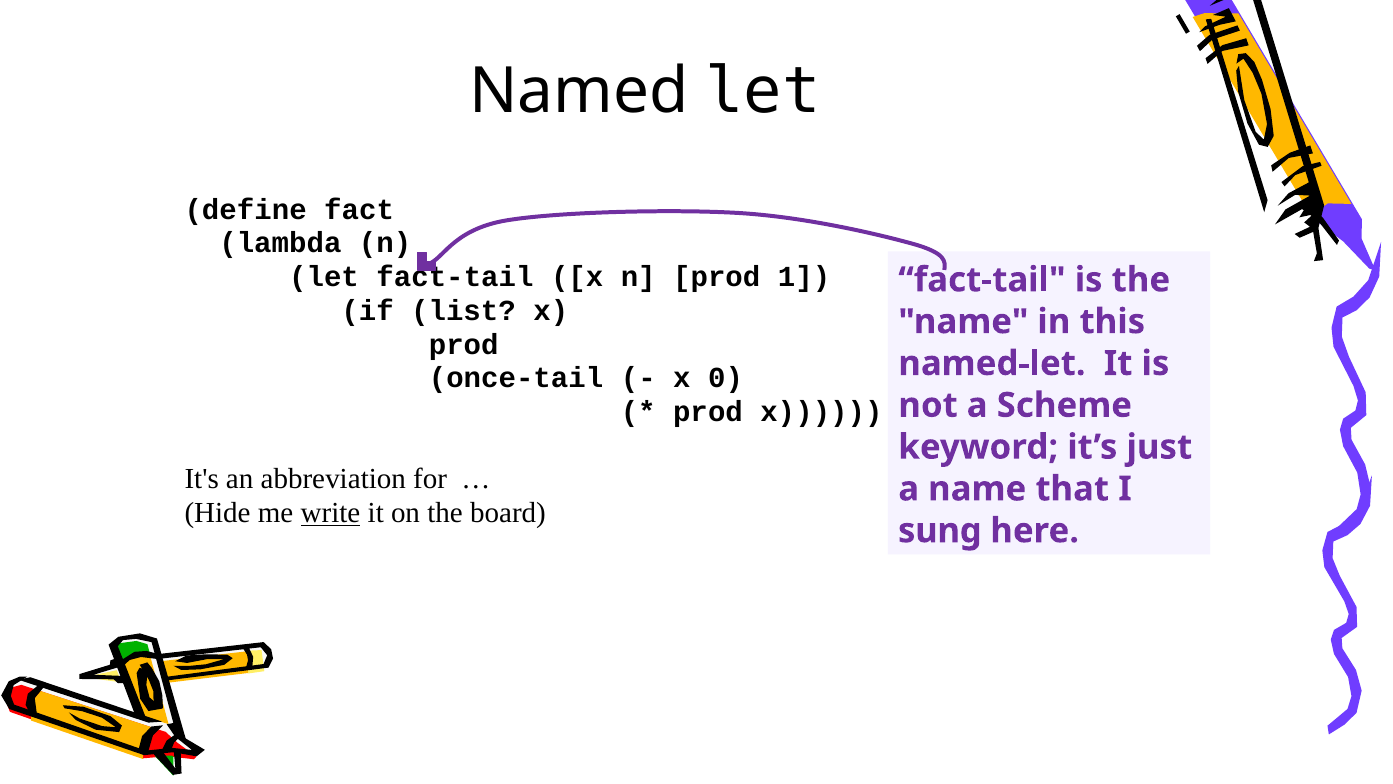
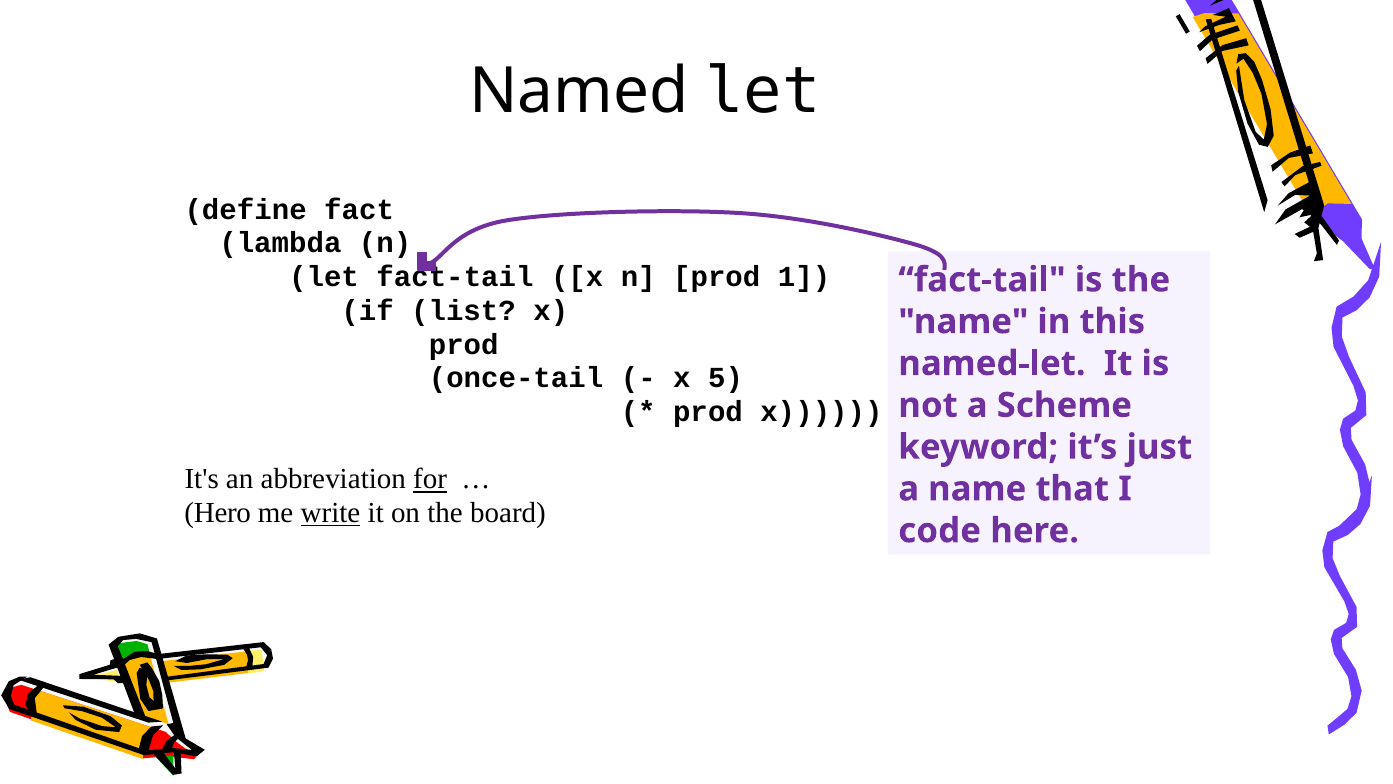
0: 0 -> 5 (726, 378)
for underline: none -> present (430, 479)
Hide: Hide -> Hero (218, 513)
sung: sung -> code (940, 530)
